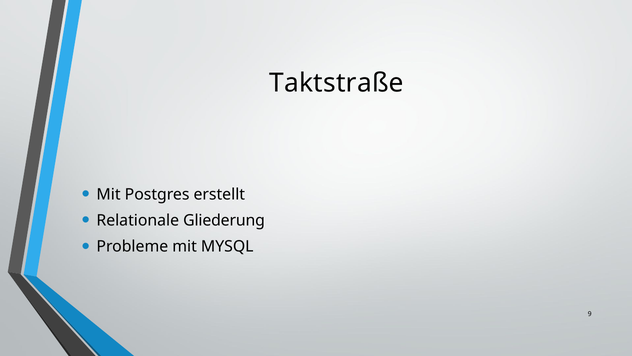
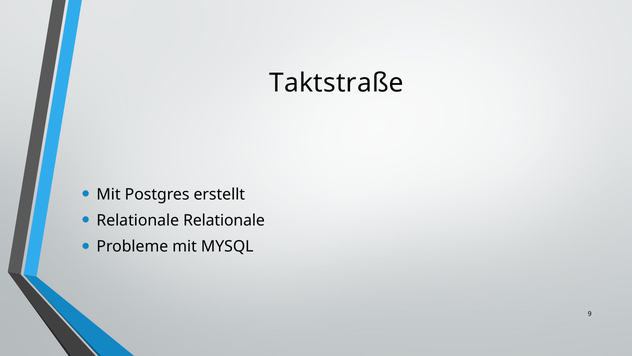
Relationale Gliederung: Gliederung -> Relationale (224, 220)
